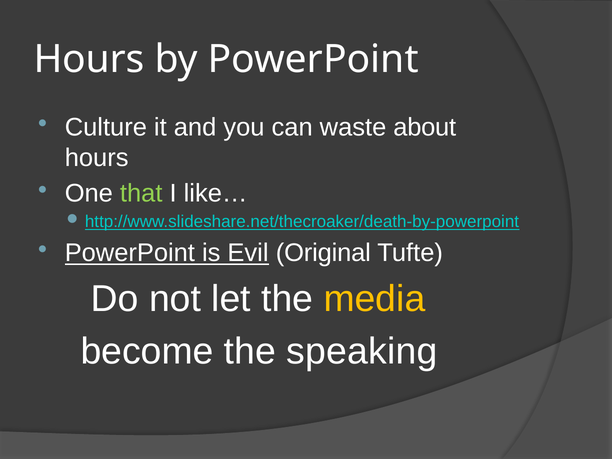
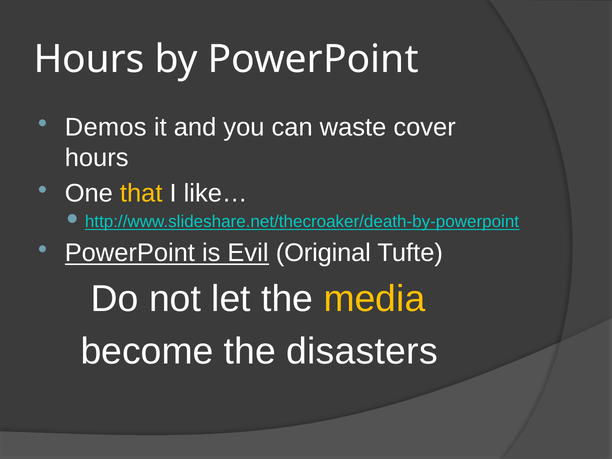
Culture: Culture -> Demos (106, 127)
about: about -> cover (425, 127)
that colour: light green -> yellow (141, 193)
speaking: speaking -> disasters (362, 351)
